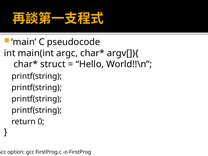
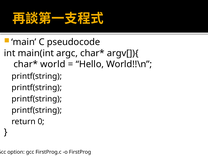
struct: struct -> world (53, 64)
